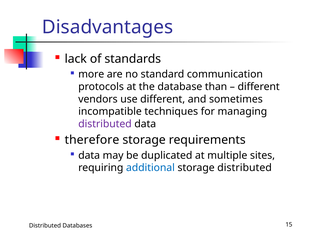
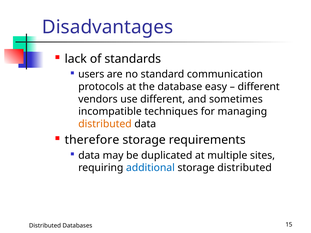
more: more -> users (91, 74)
than: than -> easy (216, 87)
distributed colour: purple -> orange (105, 124)
